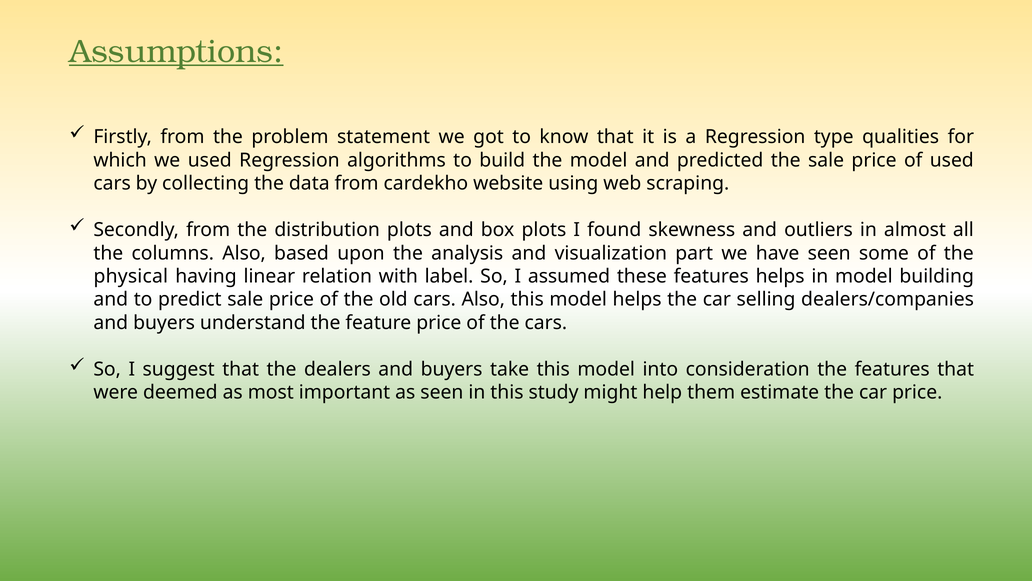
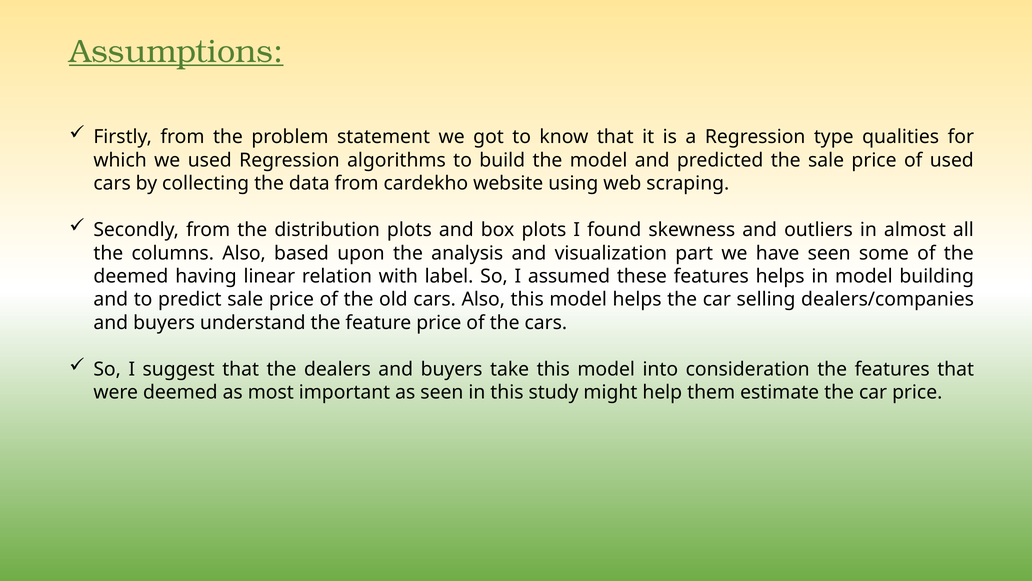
physical: physical -> deemed (131, 276)
